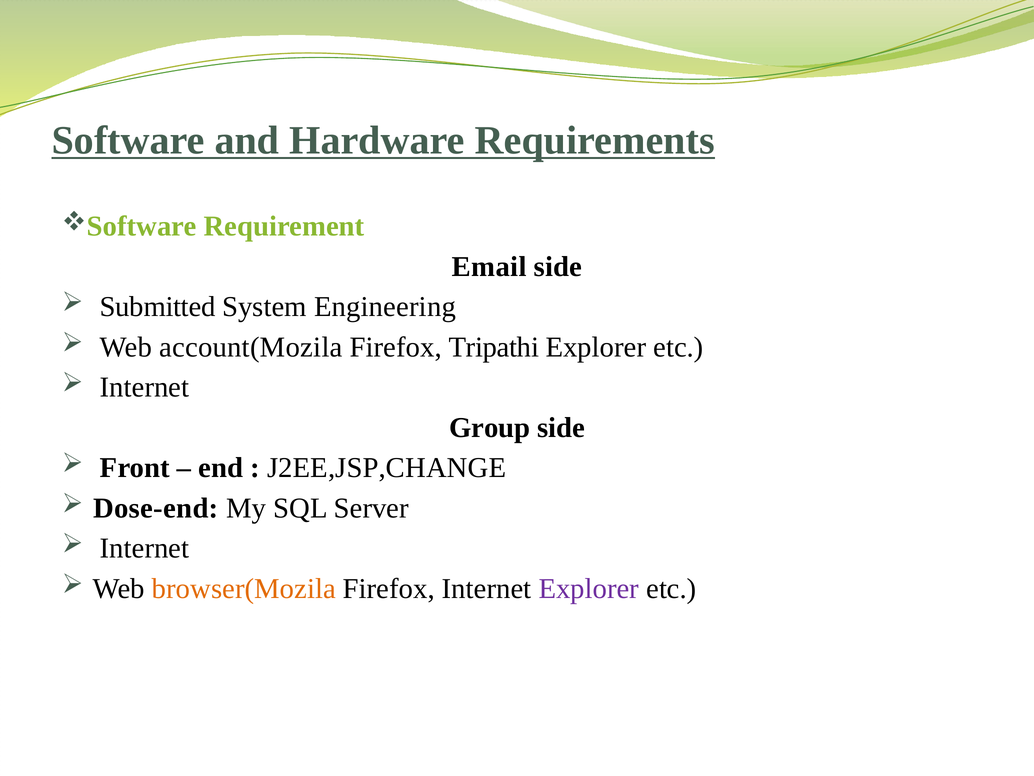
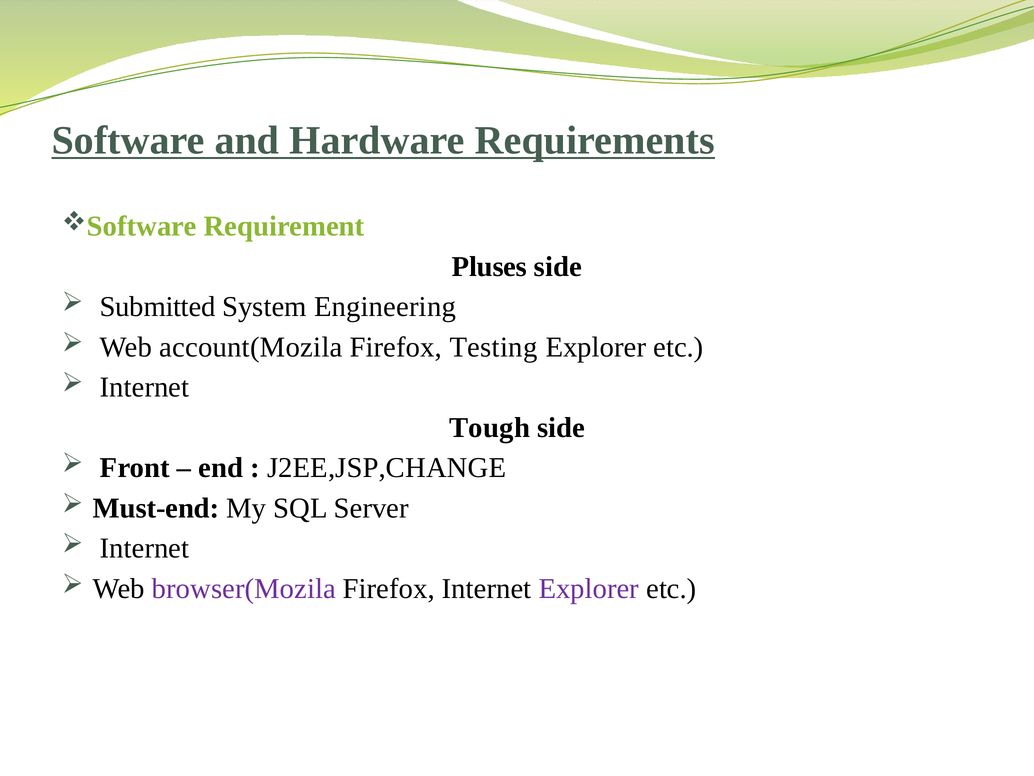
Email: Email -> Pluses (490, 267)
Tripathi: Tripathi -> Testing (494, 347)
Group: Group -> Tough (490, 427)
Dose-end: Dose-end -> Must-end (156, 508)
browser(Mozila colour: orange -> purple (244, 588)
